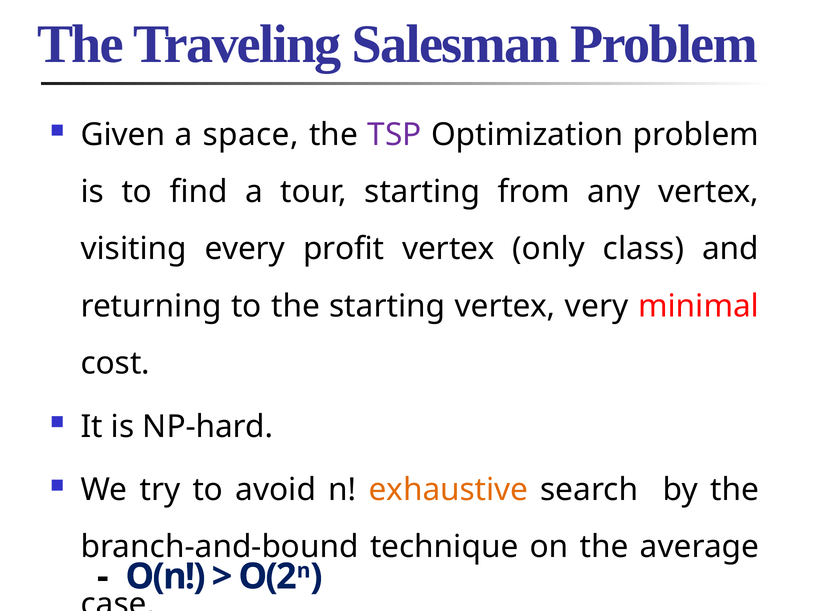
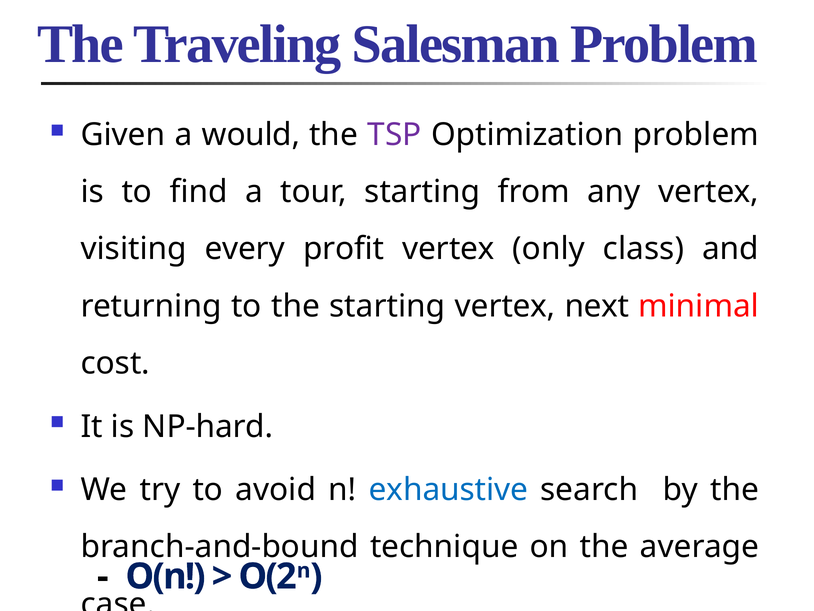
space: space -> would (251, 135)
very: very -> next (597, 306)
exhaustive colour: orange -> blue (448, 490)
